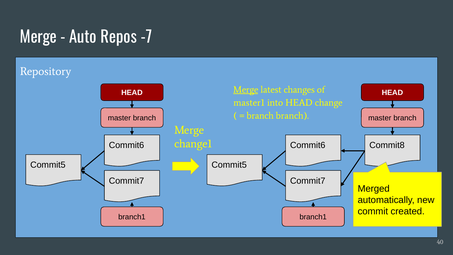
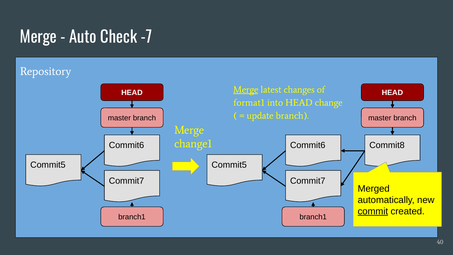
Repos: Repos -> Check (119, 38)
master1: master1 -> format1 (249, 103)
branch: branch -> update (260, 116)
commit underline: none -> present (373, 211)
